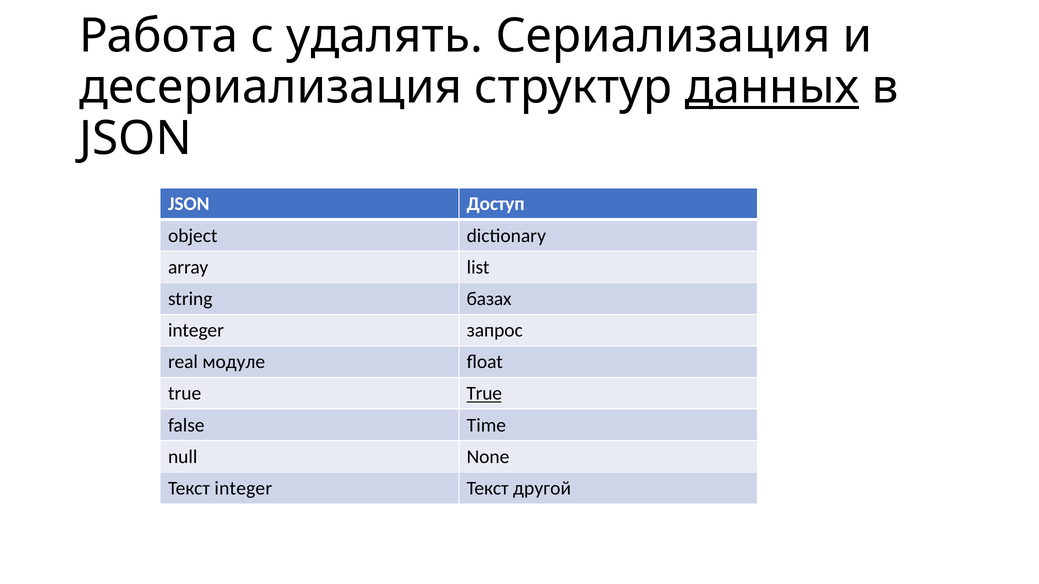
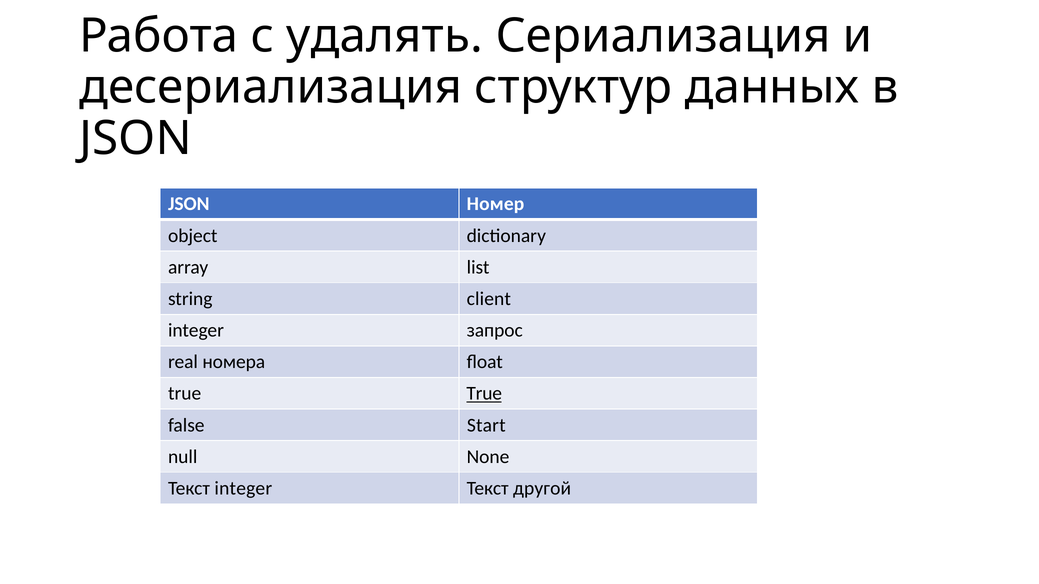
данных underline: present -> none (772, 87)
Доступ: Доступ -> Номер (496, 204)
базах: базах -> client (489, 299)
модуле: модуле -> номера (234, 362)
Time: Time -> Start (486, 425)
